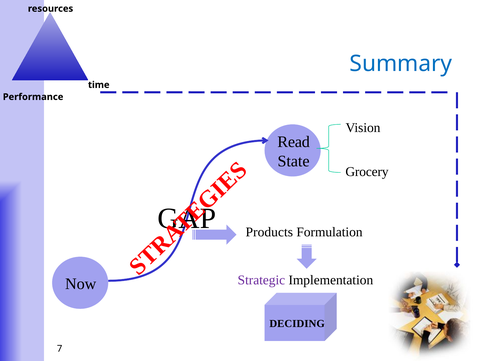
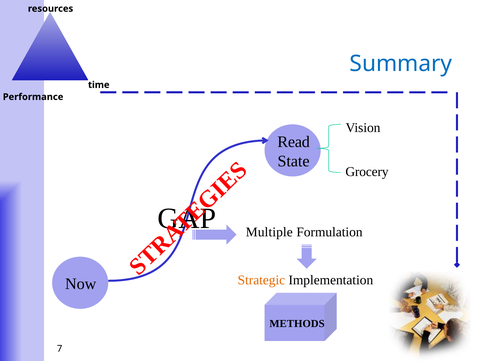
Products: Products -> Multiple (269, 232)
Strategic colour: purple -> orange (261, 280)
DECIDING: DECIDING -> METHODS (297, 323)
